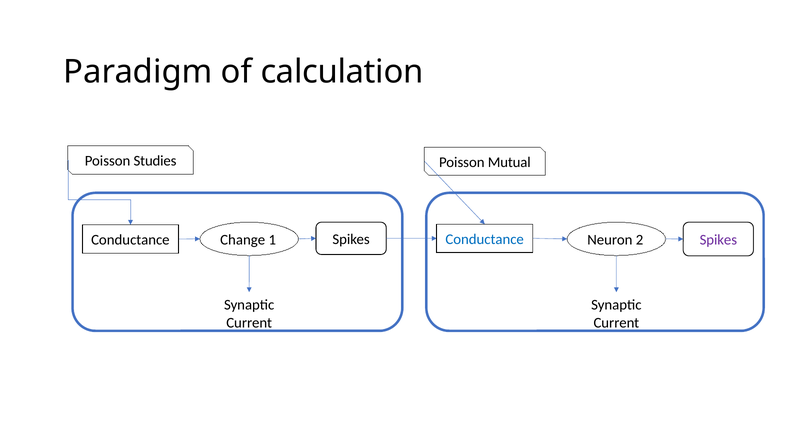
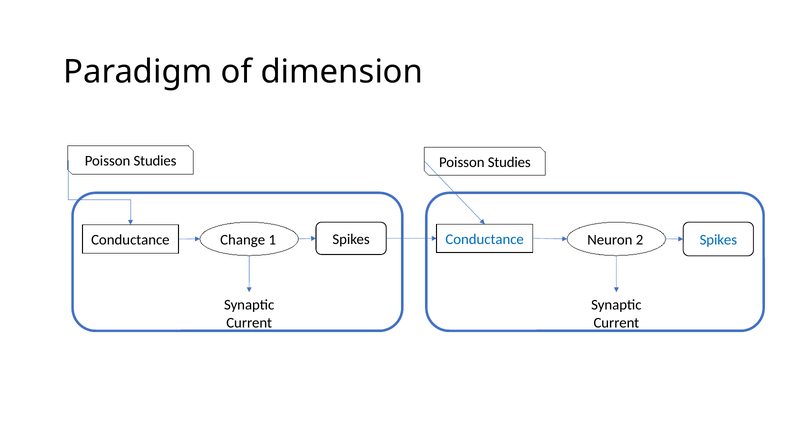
calculation: calculation -> dimension (342, 72)
Mutual: Mutual -> Studies (509, 162)
Spikes colour: purple -> blue (718, 240)
